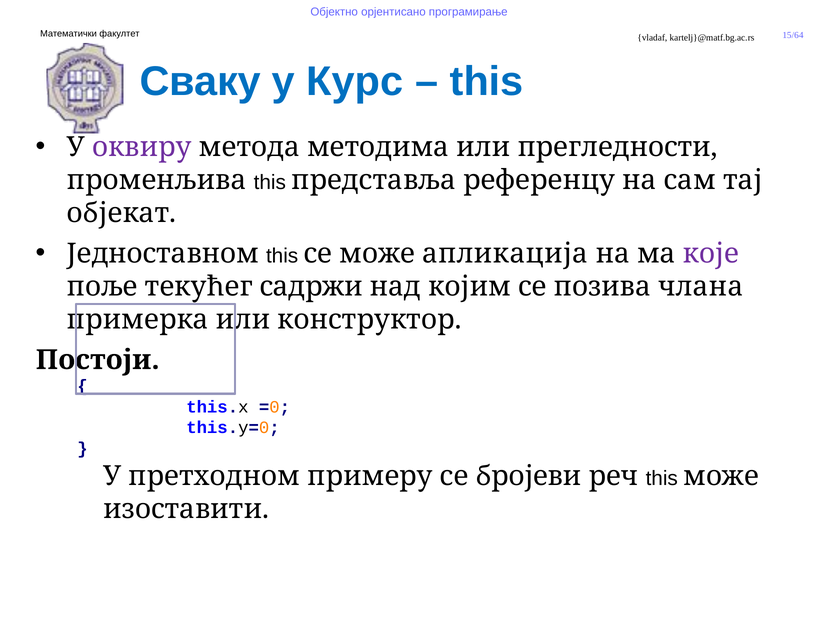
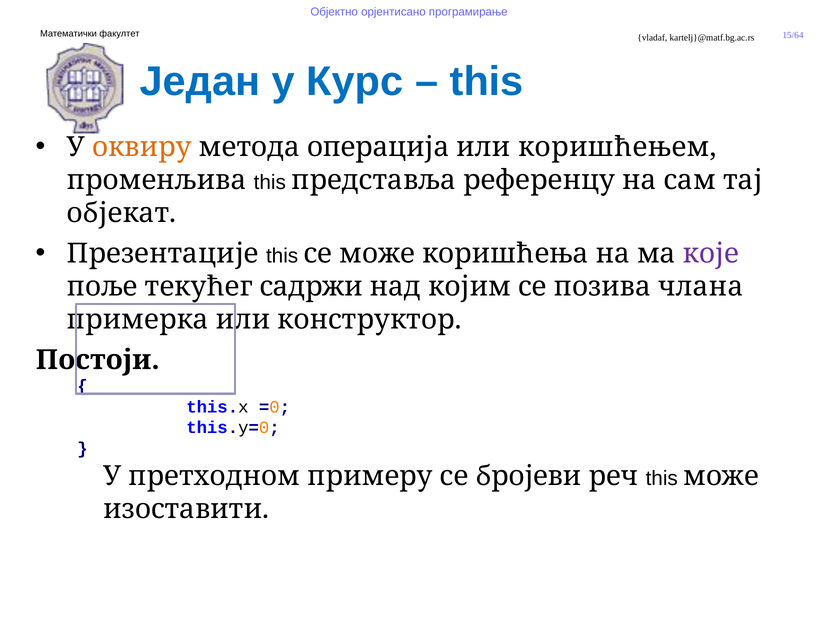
Сваку: Сваку -> Један (200, 82)
оквиру colour: purple -> orange (142, 147)
методима: методима -> операција (378, 147)
прегледности: прегледности -> коришћењем (618, 147)
Једноставном: Једноставном -> Презентације (163, 254)
апликација: апликација -> коришћења (505, 254)
